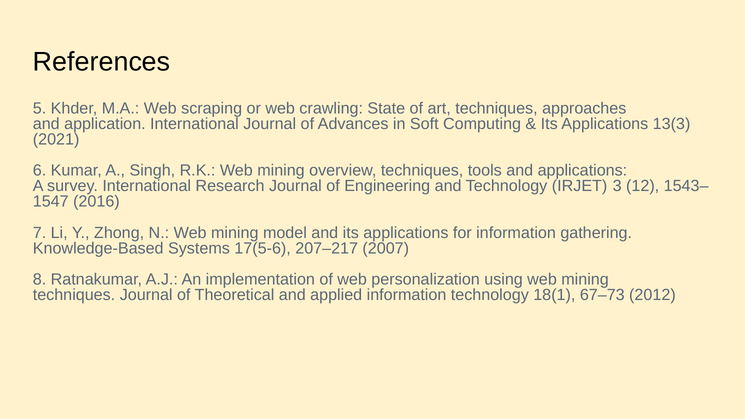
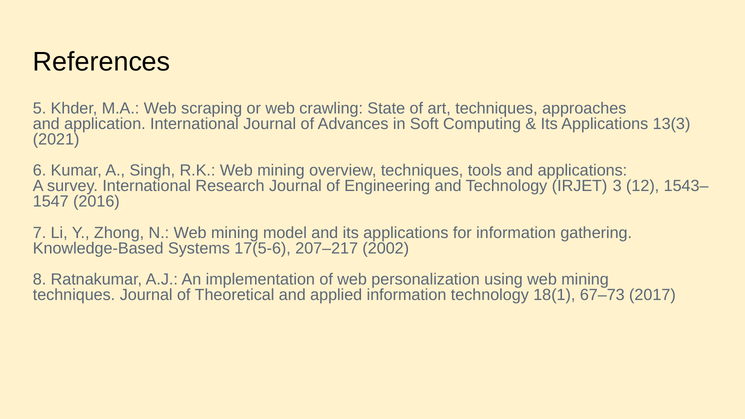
2007: 2007 -> 2002 (386, 248)
2012: 2012 -> 2017 (652, 295)
